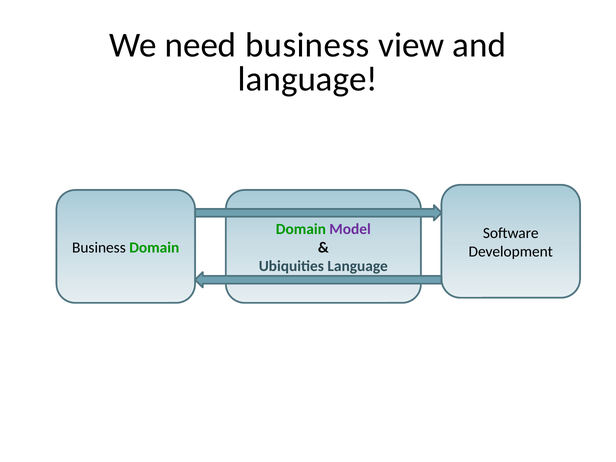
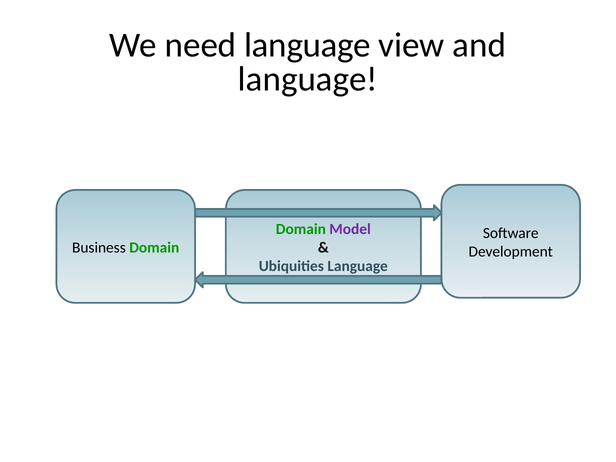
need business: business -> language (308, 45)
